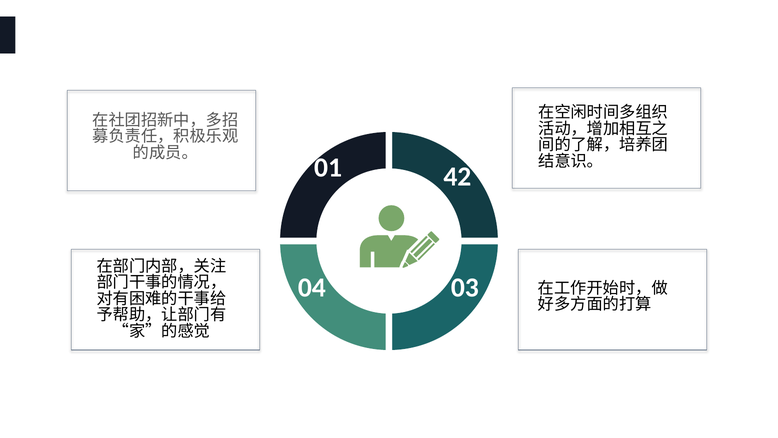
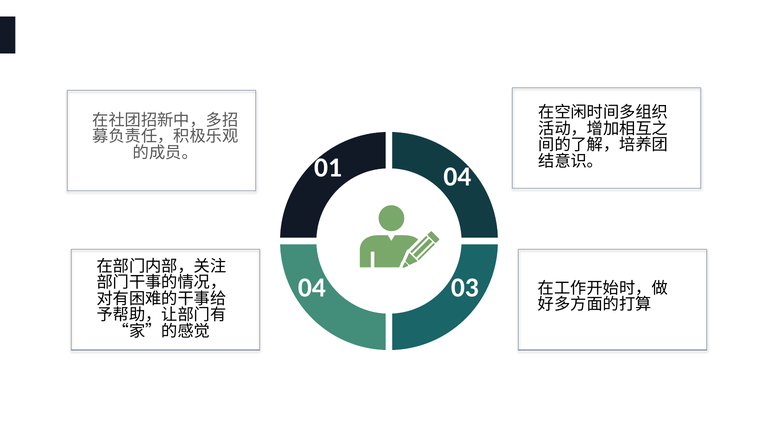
01 42: 42 -> 04 (457, 177)
